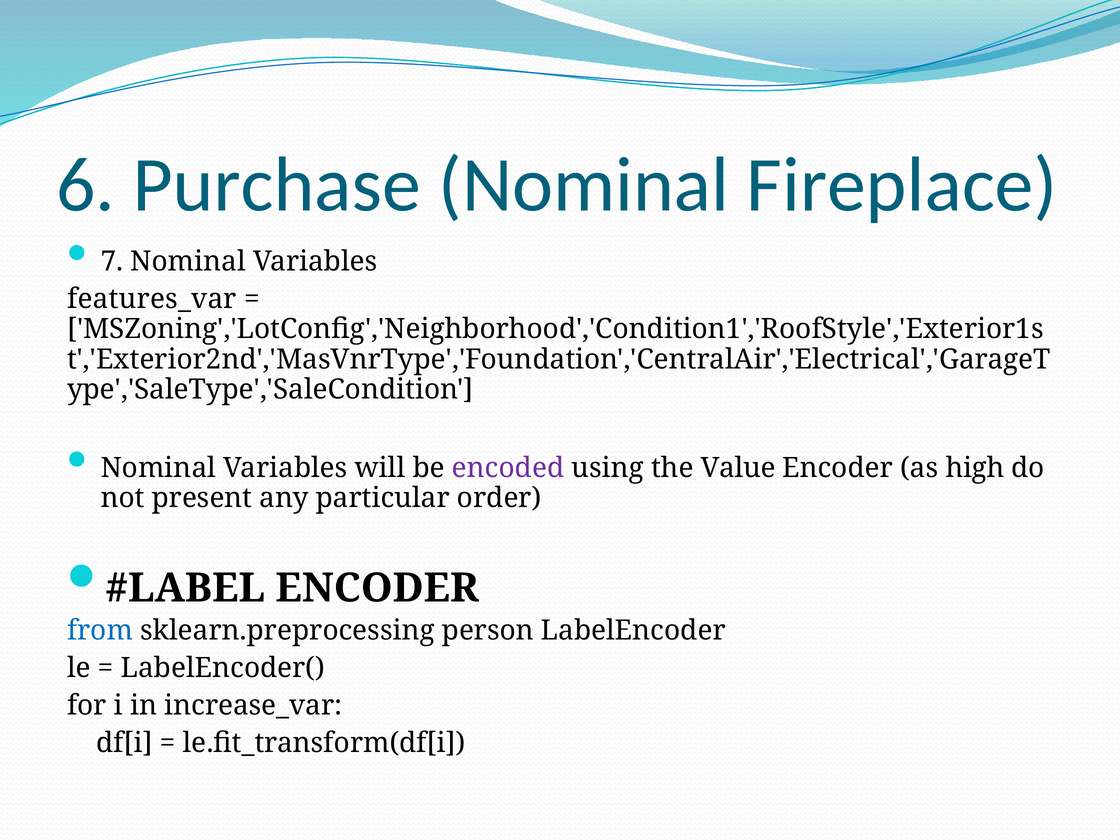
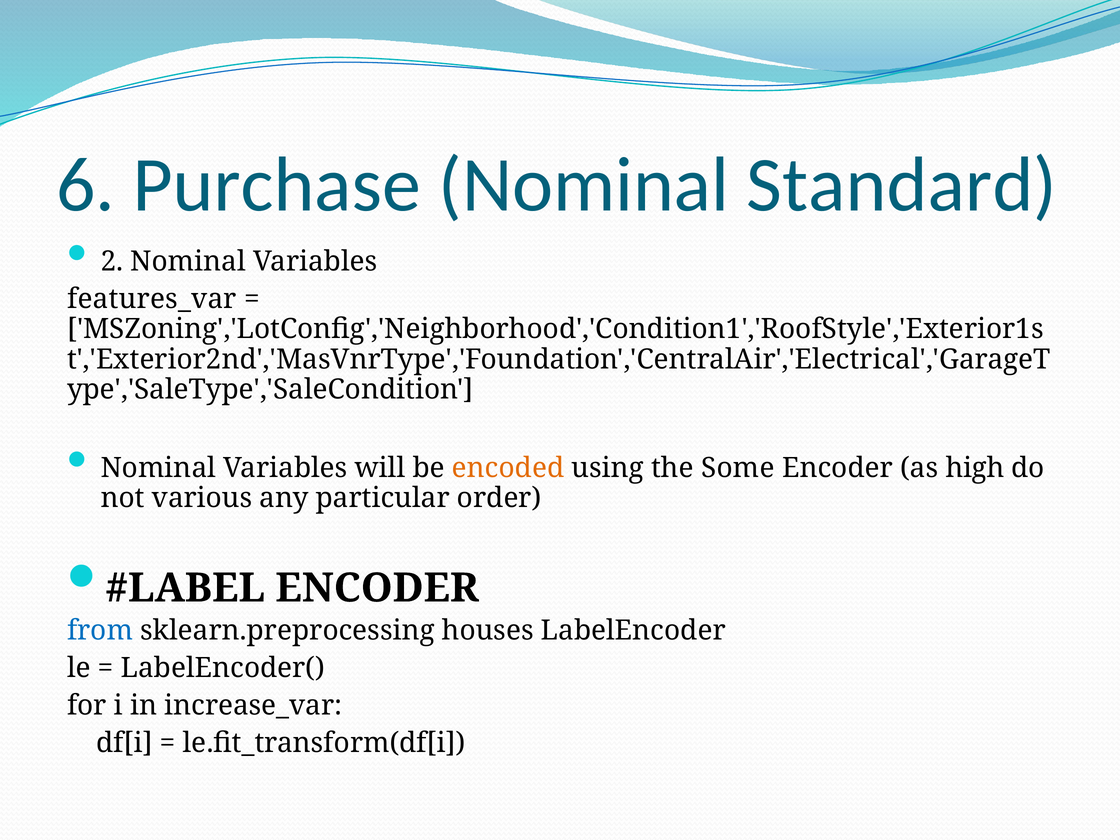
Fireplace: Fireplace -> Standard (902, 185)
7: 7 -> 2 (112, 261)
encoded colour: purple -> orange (508, 468)
Value: Value -> Some (738, 468)
present: present -> various (202, 498)
person: person -> houses (488, 631)
